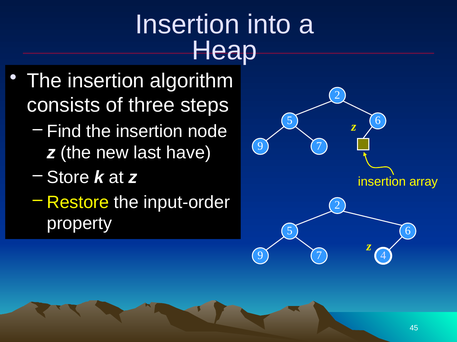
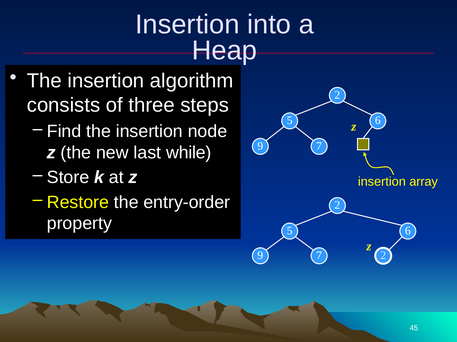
have: have -> while (189, 153)
input-order: input-order -> entry-order (187, 203)
9 4: 4 -> 2 (383, 256)
